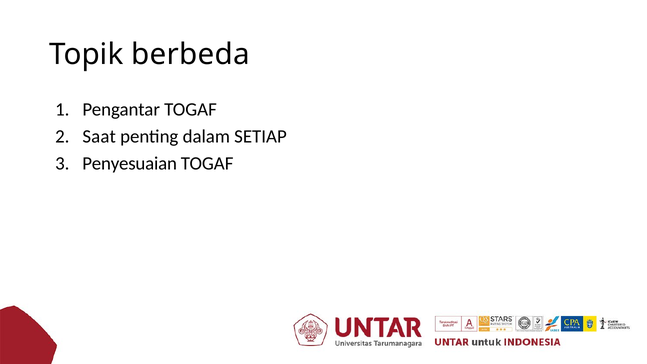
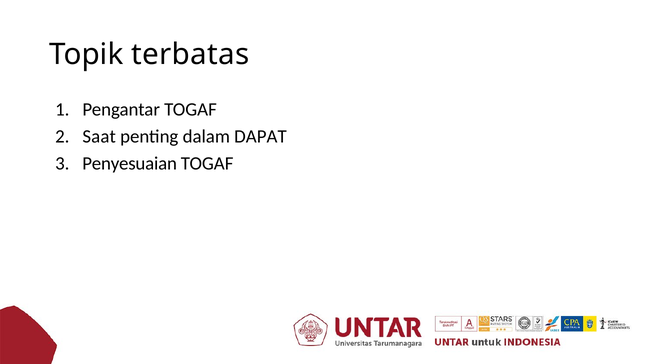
berbeda: berbeda -> terbatas (190, 54)
SETIAP: SETIAP -> DAPAT (260, 137)
